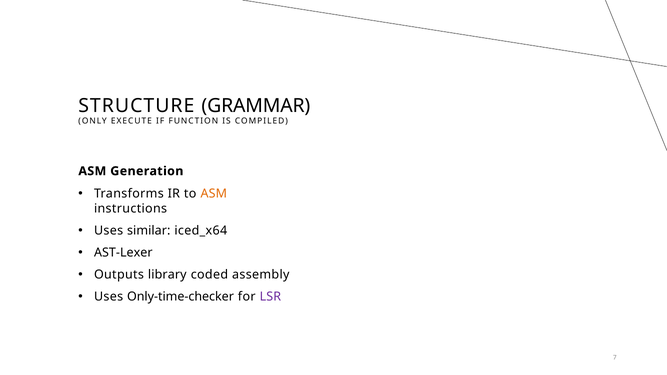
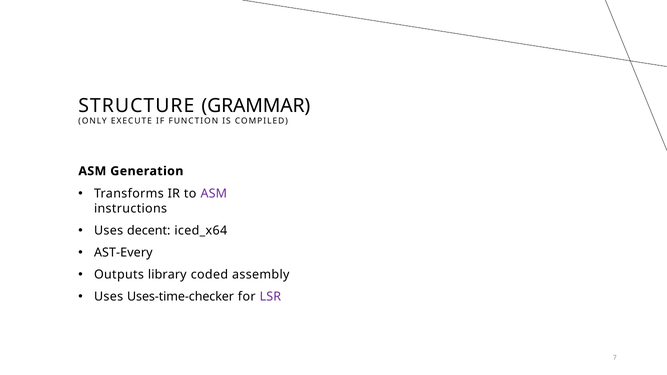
ASM colour: orange -> purple (214, 194)
similar: similar -> decent (149, 231)
AST-Lexer: AST-Lexer -> AST-Every (123, 253)
Only-time-checker: Only-time-checker -> Uses-time-checker (181, 297)
